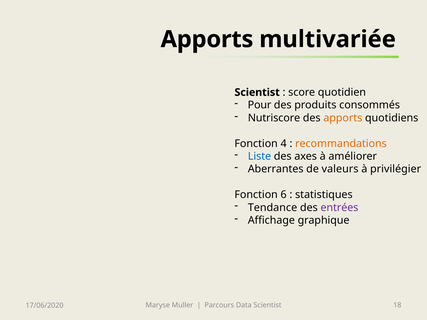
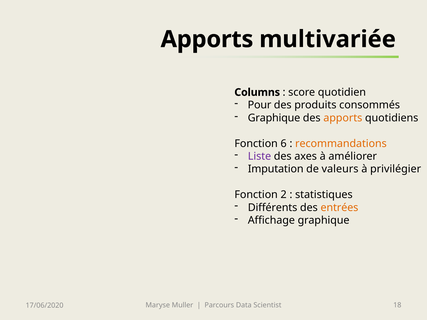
Scientist: Scientist -> Columns (257, 92)
Nutriscore: Nutriscore -> Graphique (274, 118)
4: 4 -> 6 (284, 144)
Liste colour: blue -> purple (259, 156)
Aberrantes: Aberrantes -> Imputation (276, 169)
6: 6 -> 2 (284, 195)
Tendance: Tendance -> Différents (273, 208)
entrées colour: purple -> orange (339, 208)
